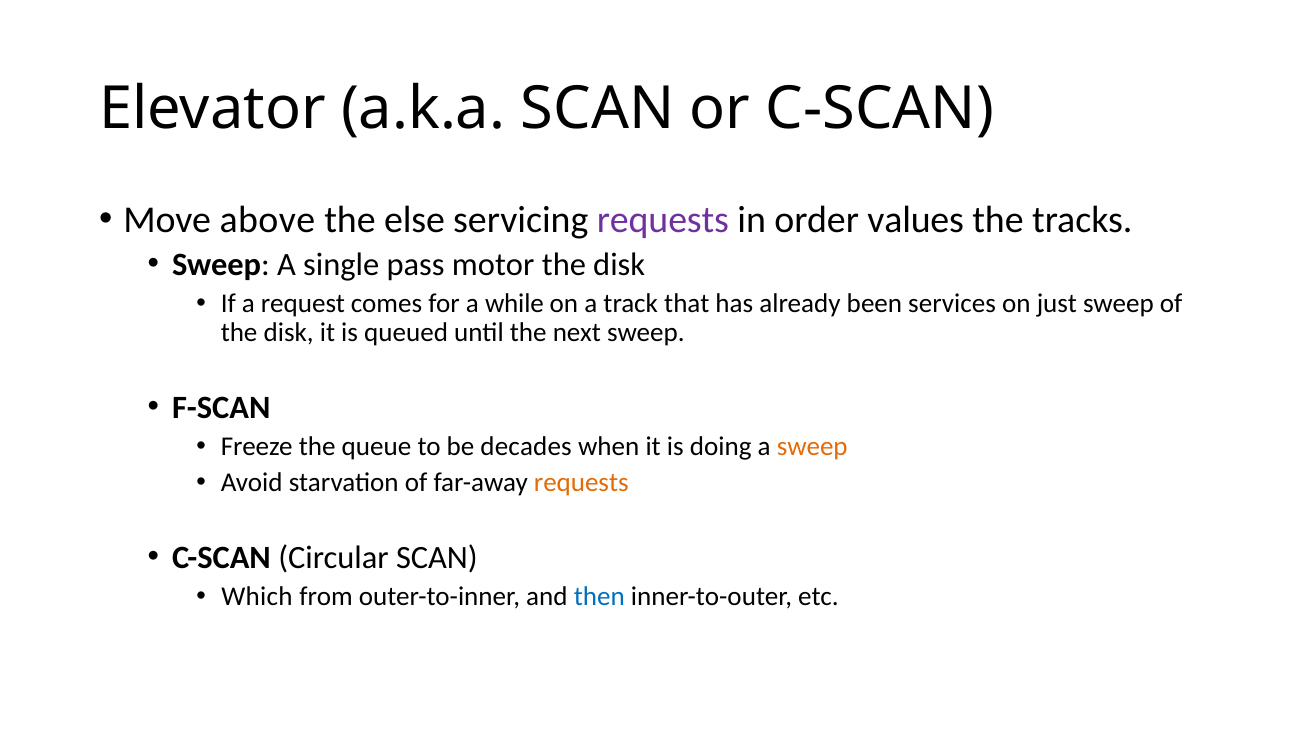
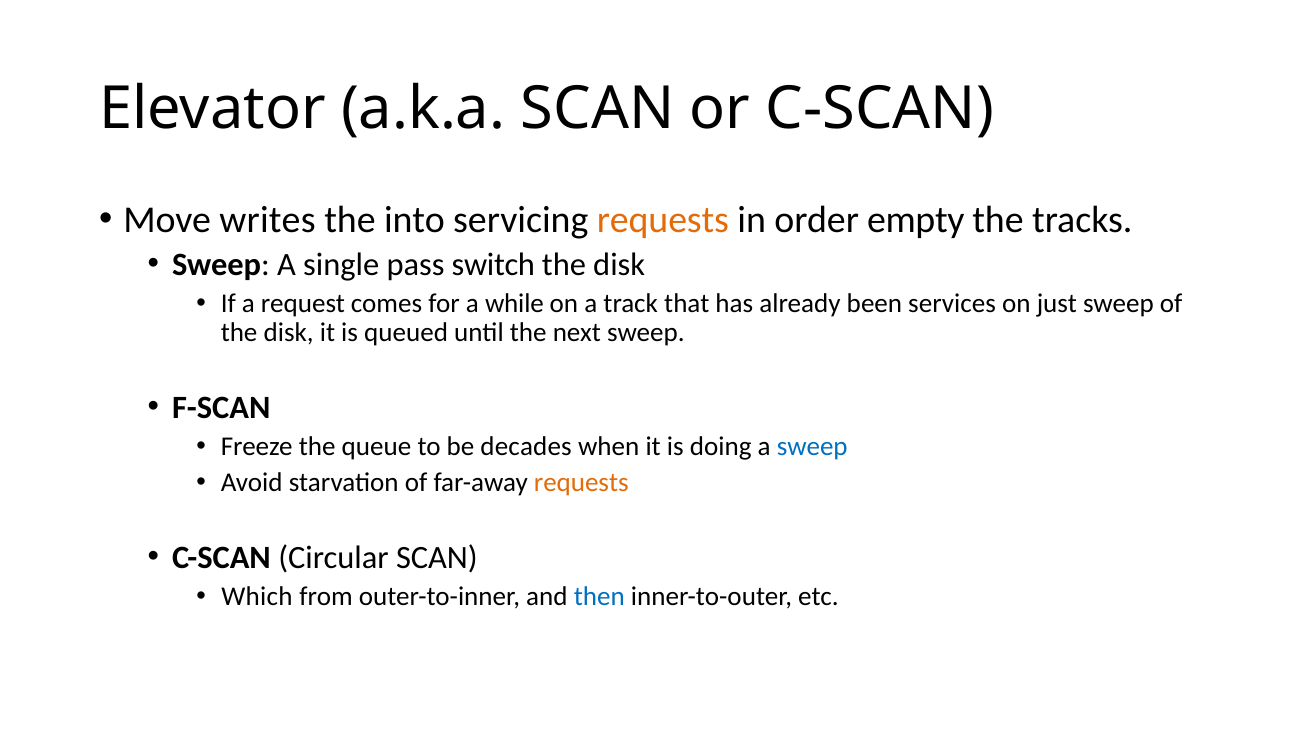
above: above -> writes (268, 220)
else: else -> into (415, 220)
requests colour: purple -> orange (663, 220)
values: values -> empty (916, 220)
motor: motor -> switch (493, 264)
sweep colour: orange -> blue (812, 446)
